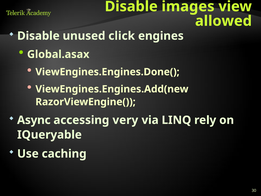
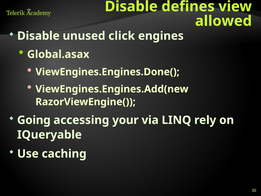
images: images -> defines (188, 6)
Async: Async -> Going (34, 120)
very: very -> your (125, 120)
